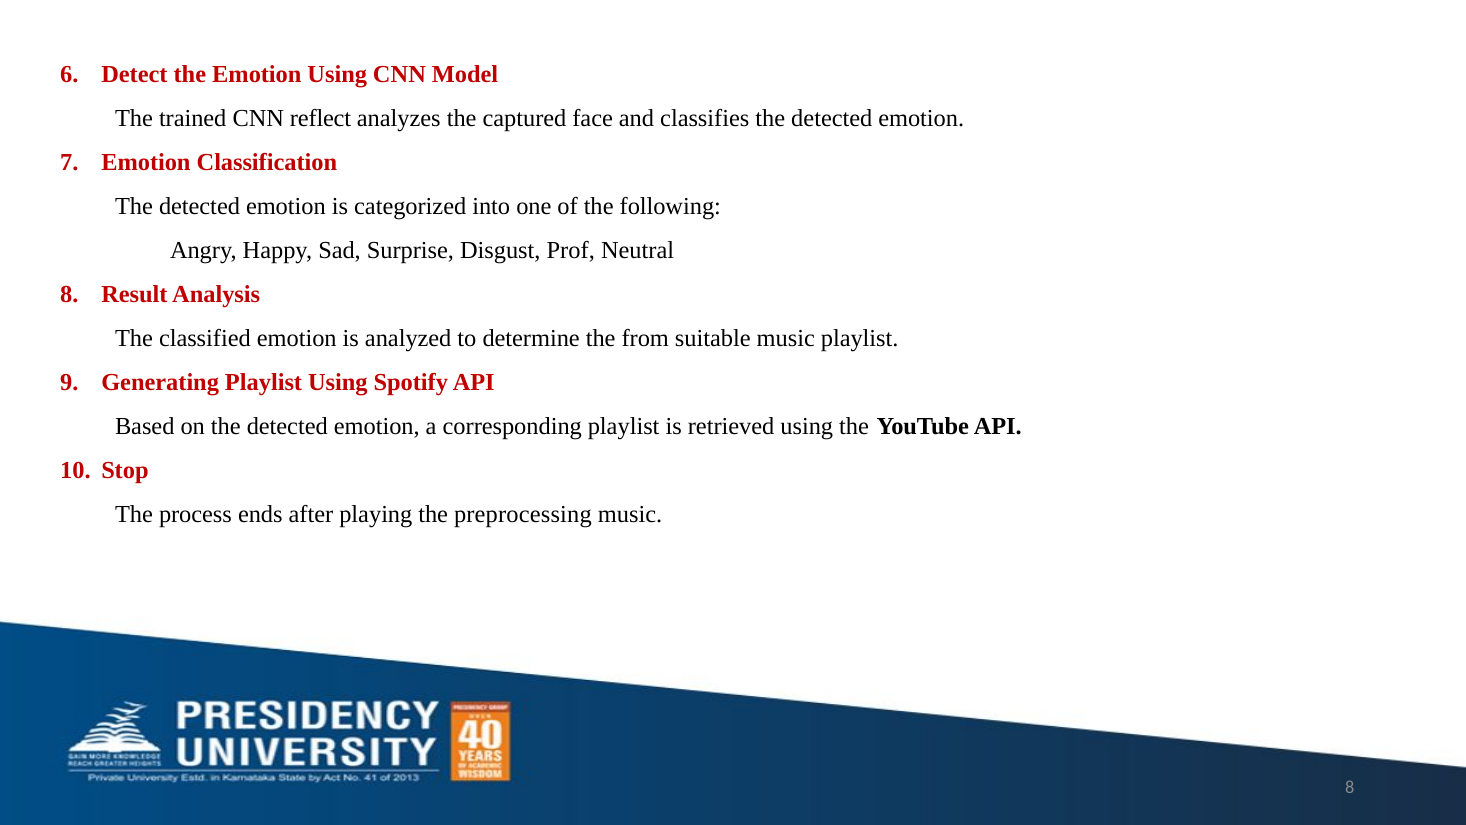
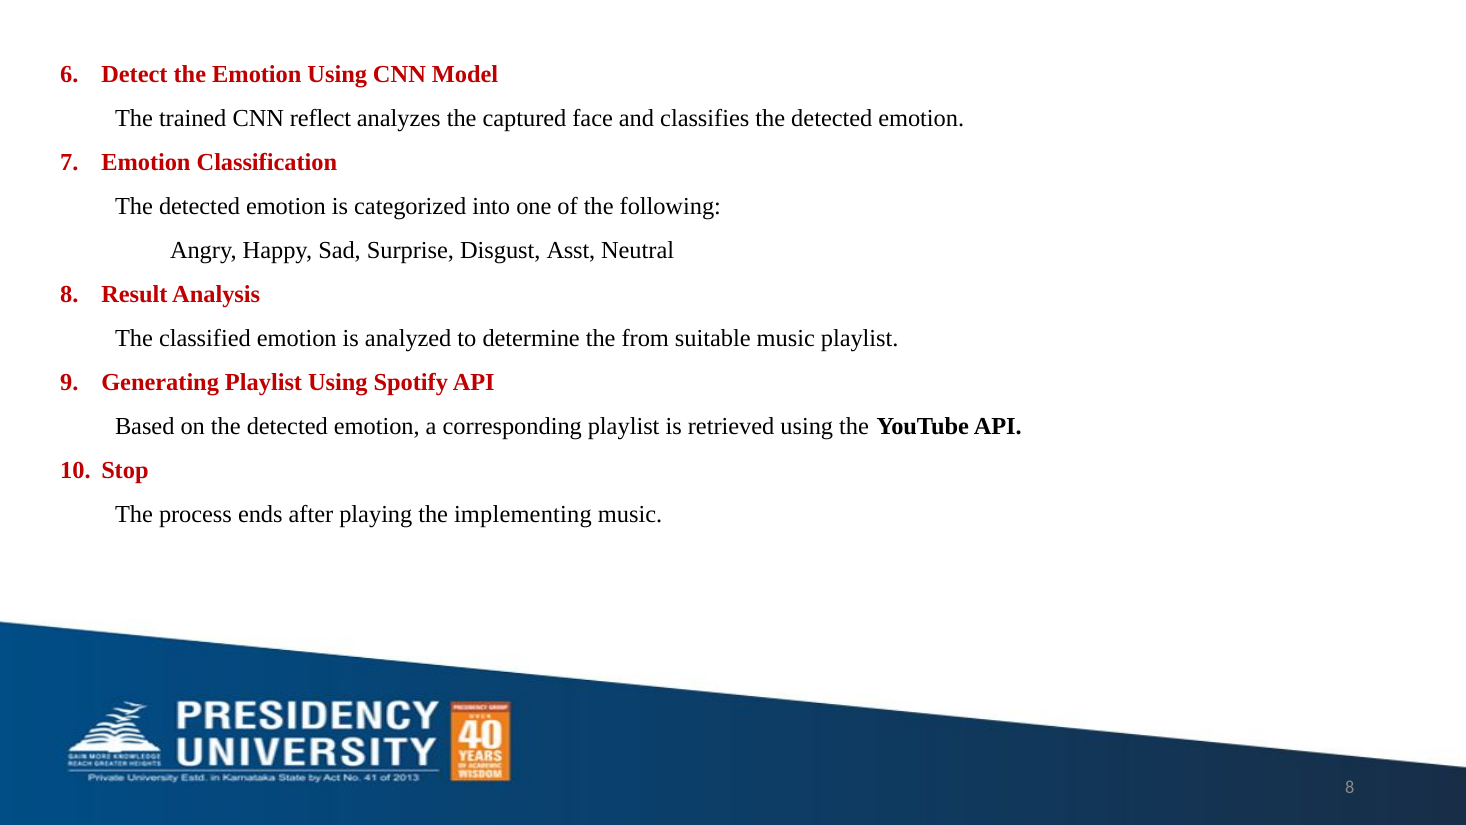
Prof: Prof -> Asst (571, 250)
preprocessing: preprocessing -> implementing (523, 514)
